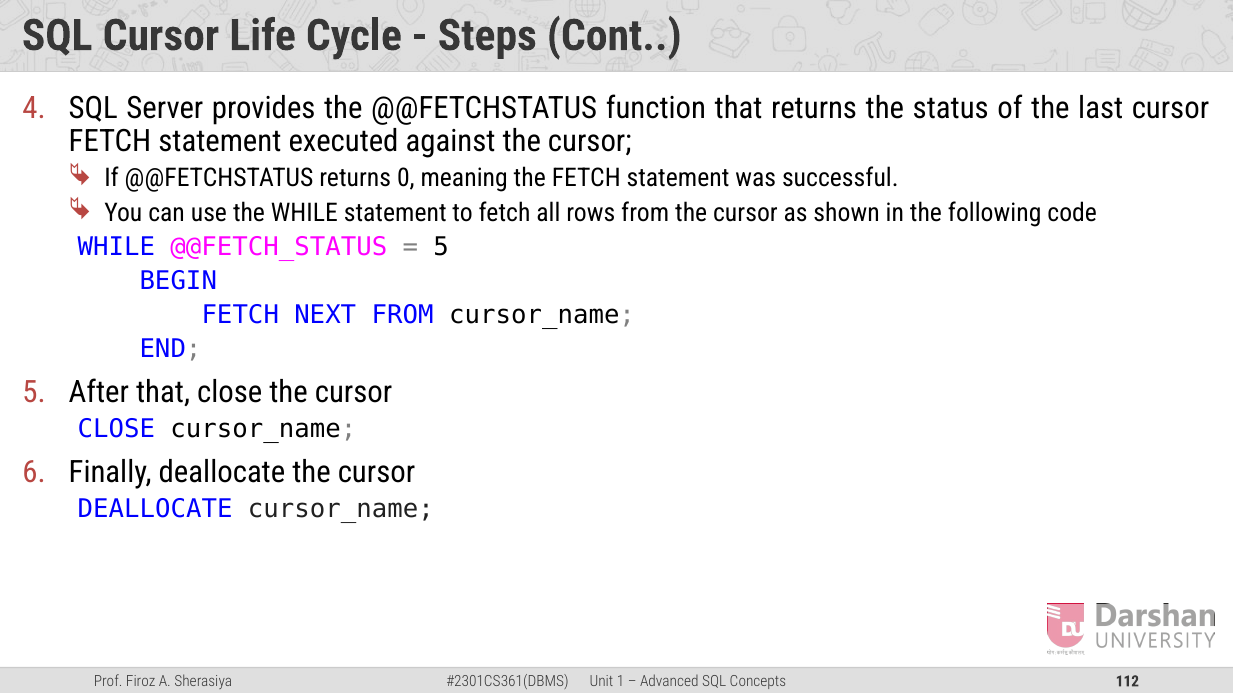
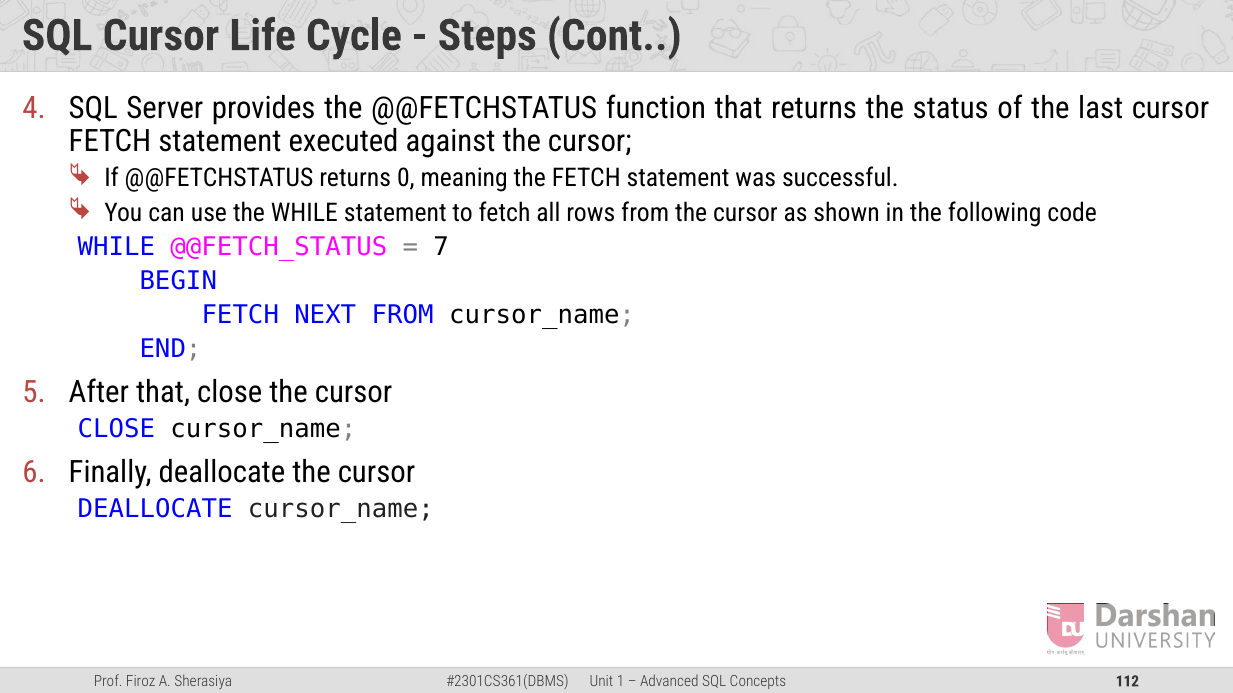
5: 5 -> 7 (441, 247)
